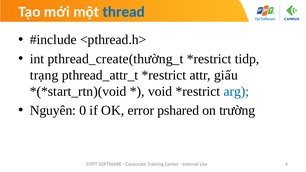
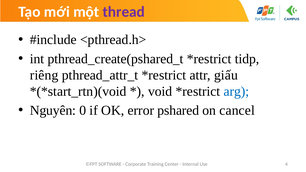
thread colour: blue -> purple (124, 12)
pthread_create(thường_t: pthread_create(thường_t -> pthread_create(pshared_t (116, 59)
trạng: trạng -> riêng (44, 75)
trường: trường -> cancel (237, 111)
